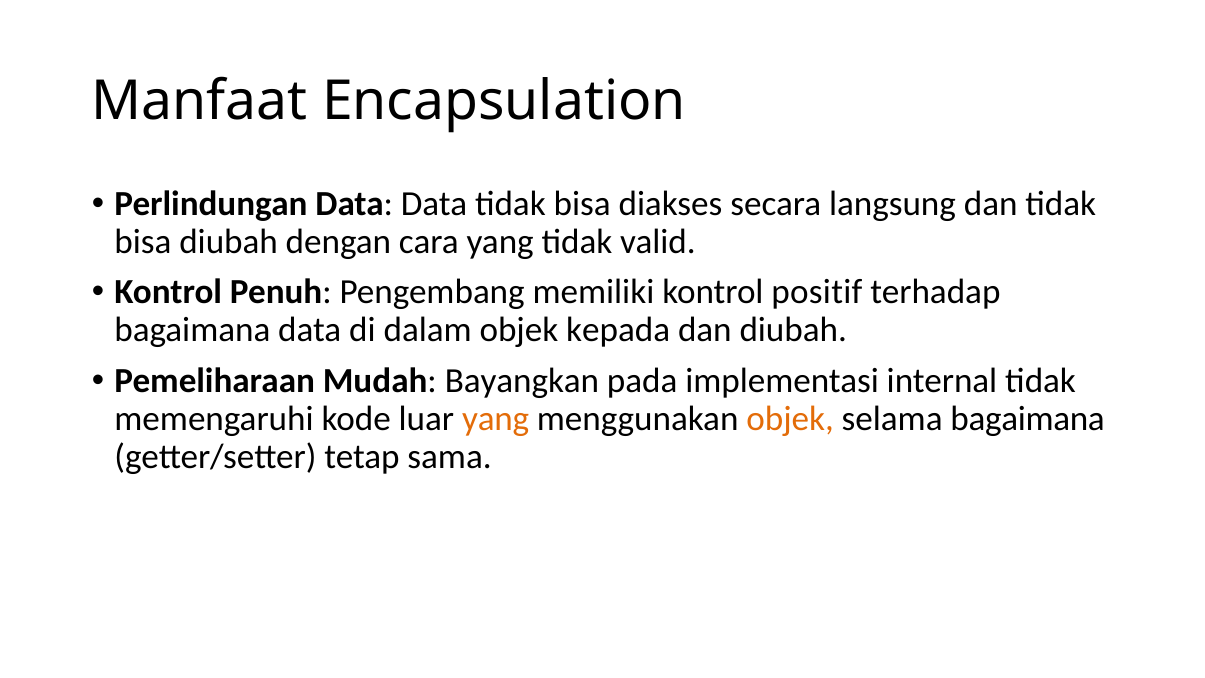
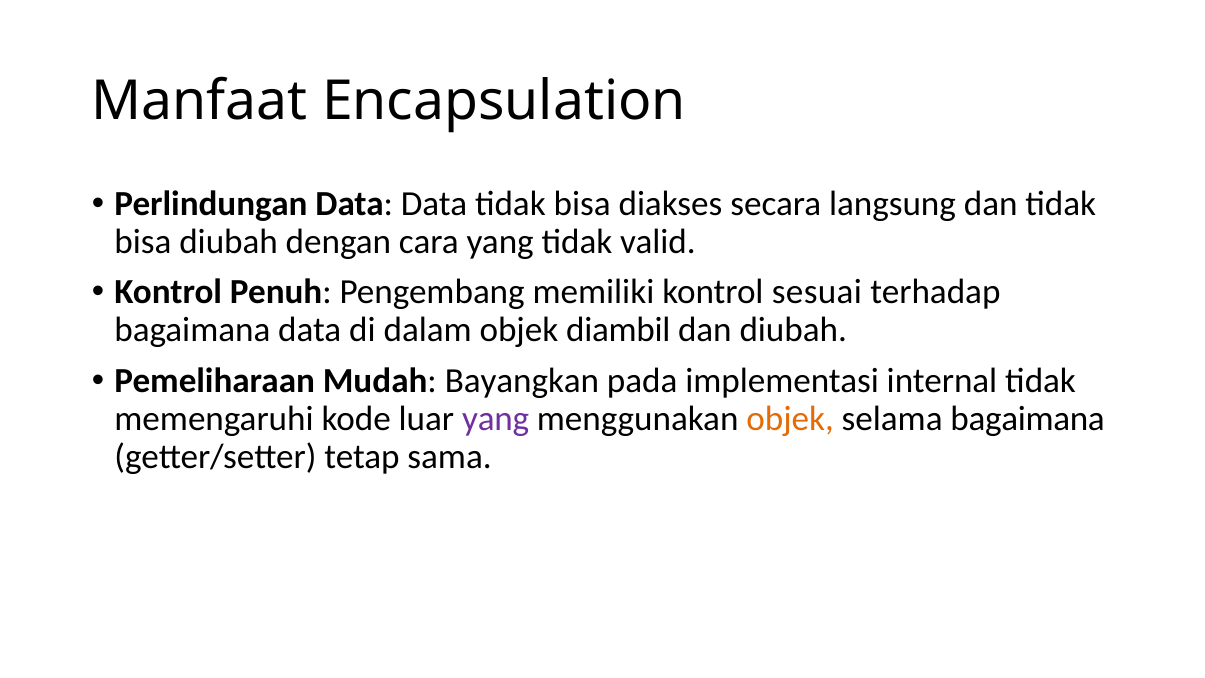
positif: positif -> sesuai (817, 292)
kepada: kepada -> diambil (618, 330)
yang colour: orange -> purple (496, 419)
